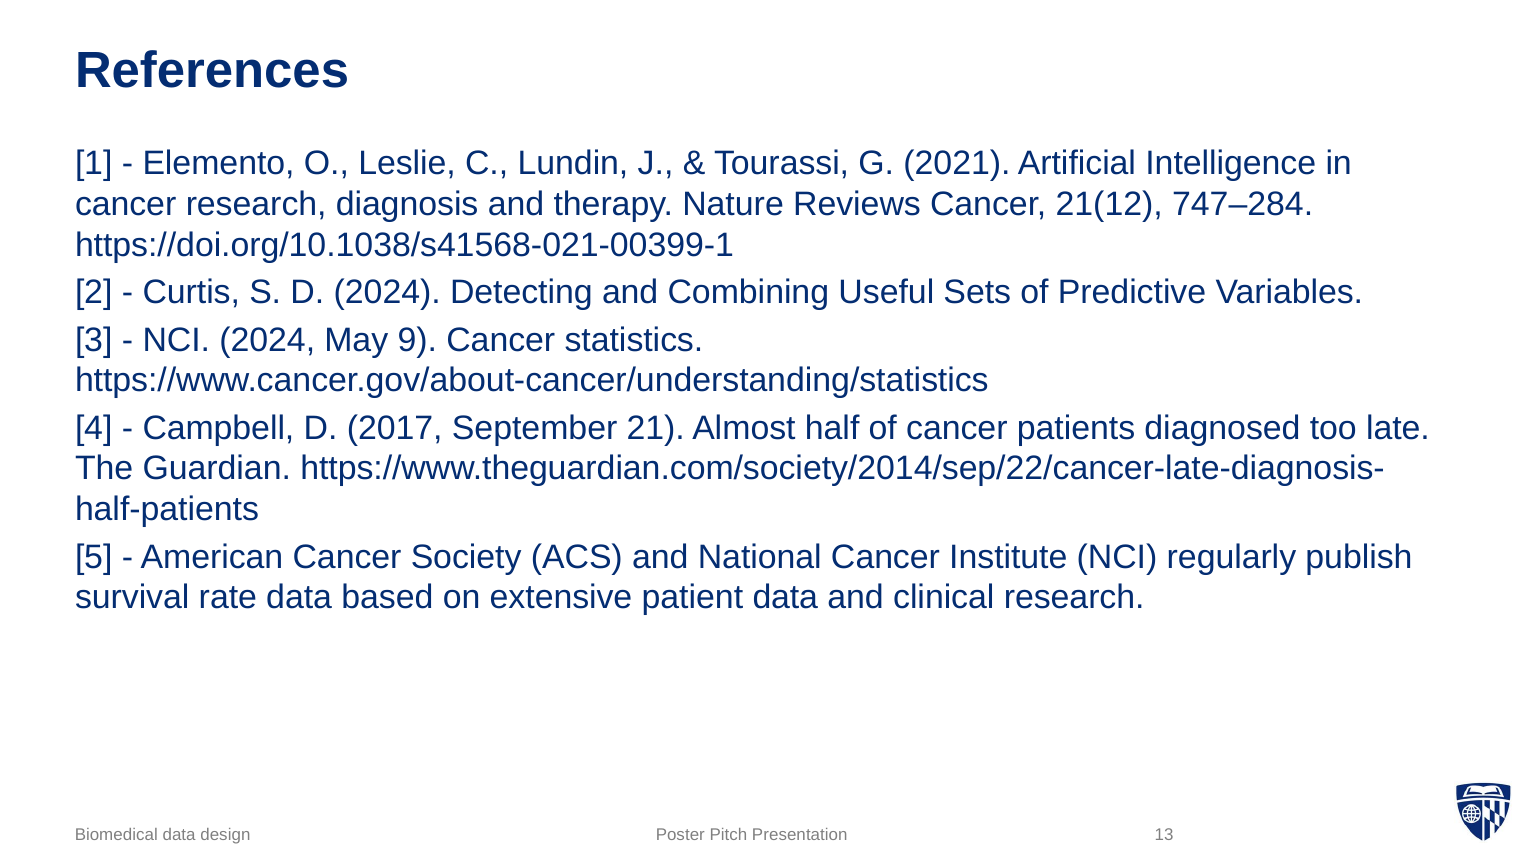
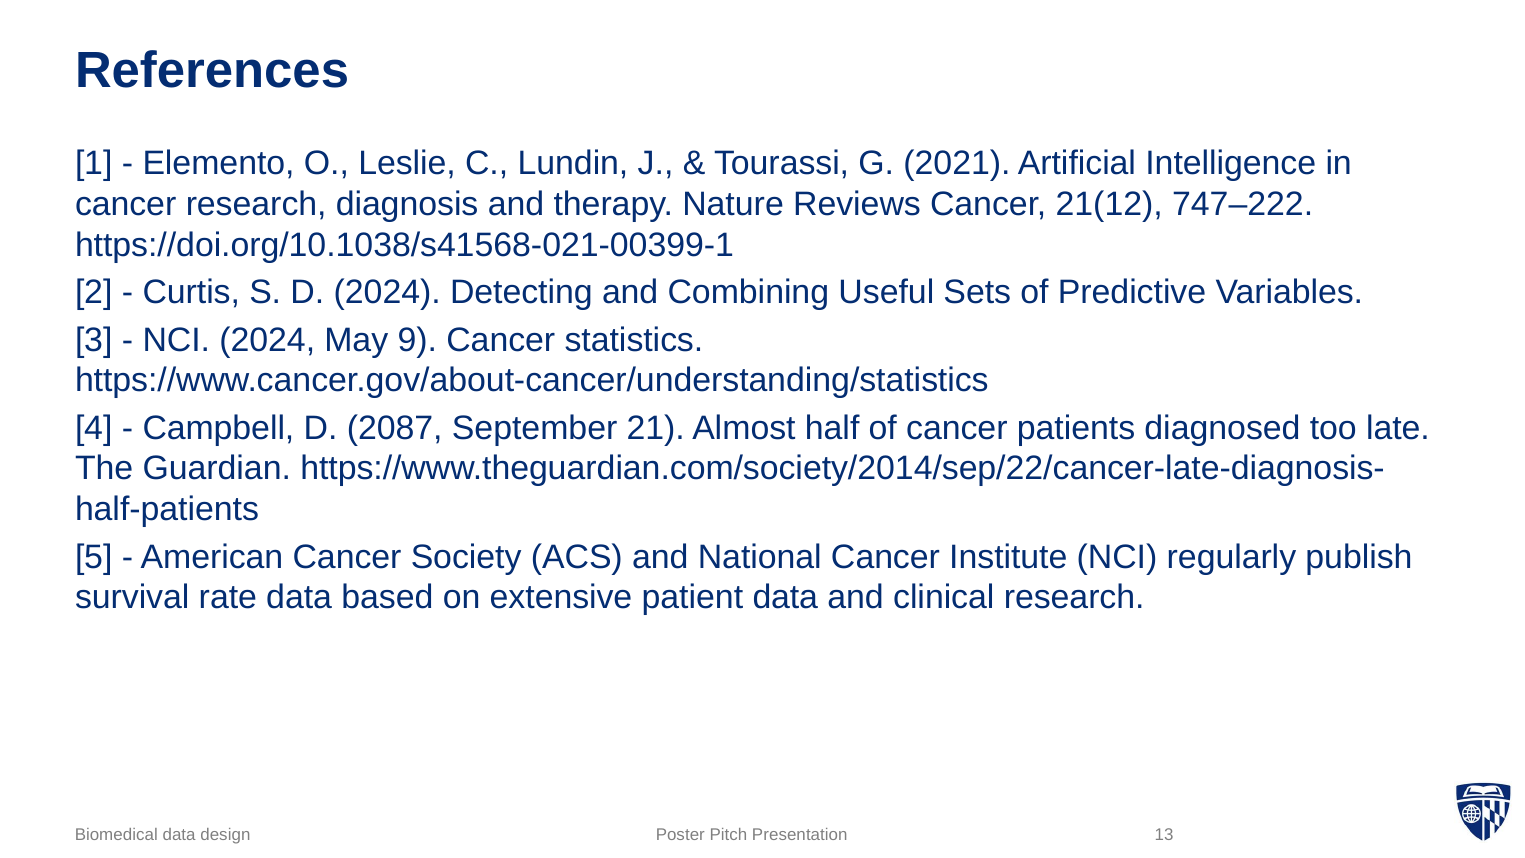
747–284: 747–284 -> 747–222 (1243, 204)
2017: 2017 -> 2087 (395, 428)
